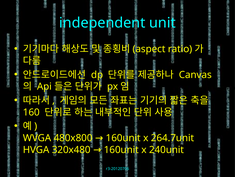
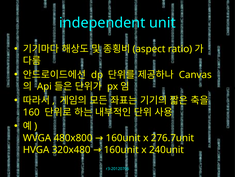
264.7unit: 264.7unit -> 276.7unit (173, 137)
